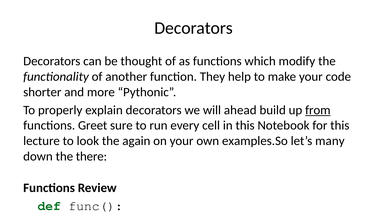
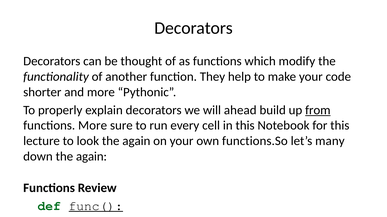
functions Greet: Greet -> More (93, 126)
examples.So: examples.So -> functions.So (255, 141)
down the there: there -> again (91, 157)
func( underline: none -> present (96, 206)
